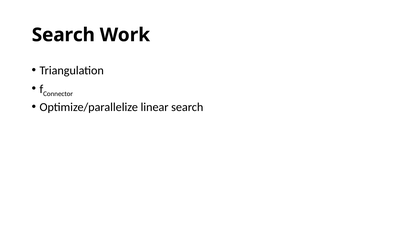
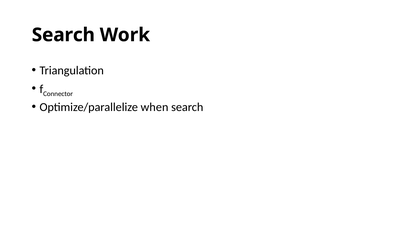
linear: linear -> when (155, 107)
